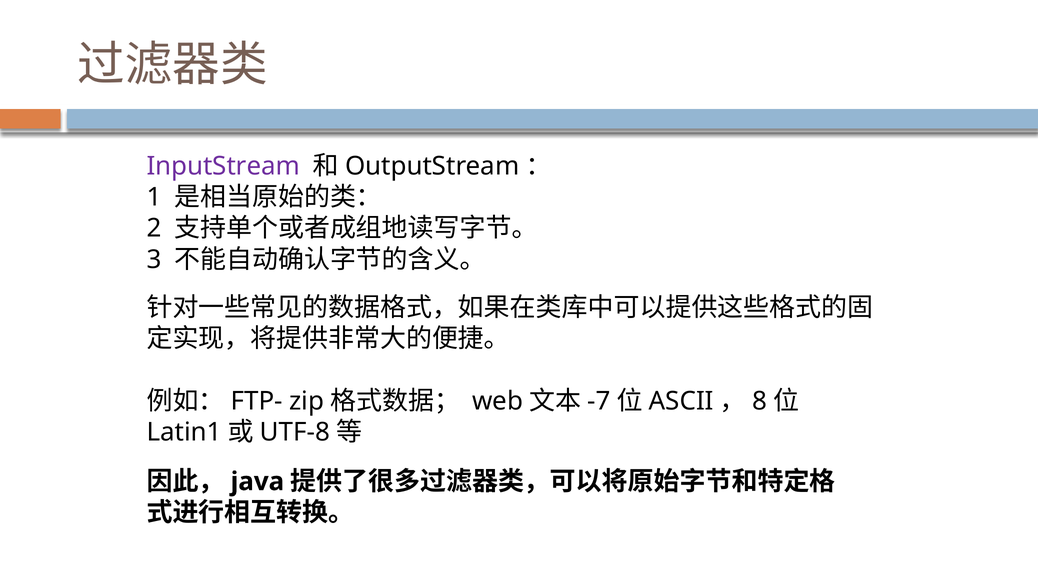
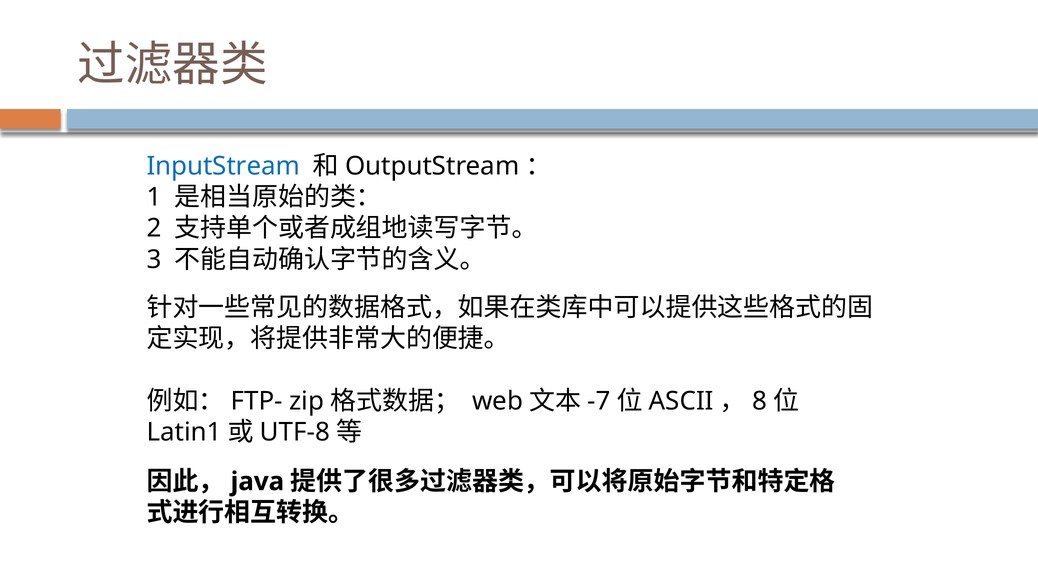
InputStream colour: purple -> blue (223, 166)
